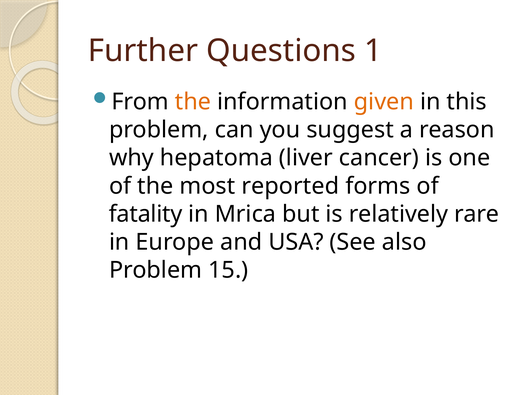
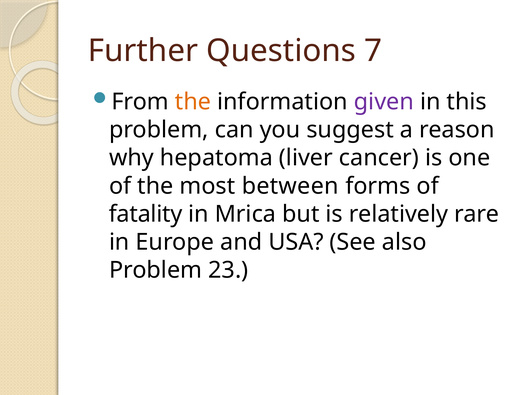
1: 1 -> 7 (373, 51)
given colour: orange -> purple (384, 102)
reported: reported -> between (290, 186)
15: 15 -> 23 (228, 270)
